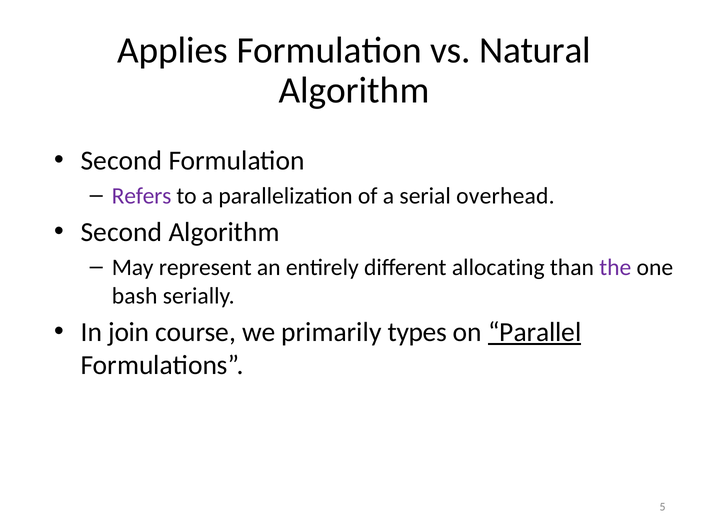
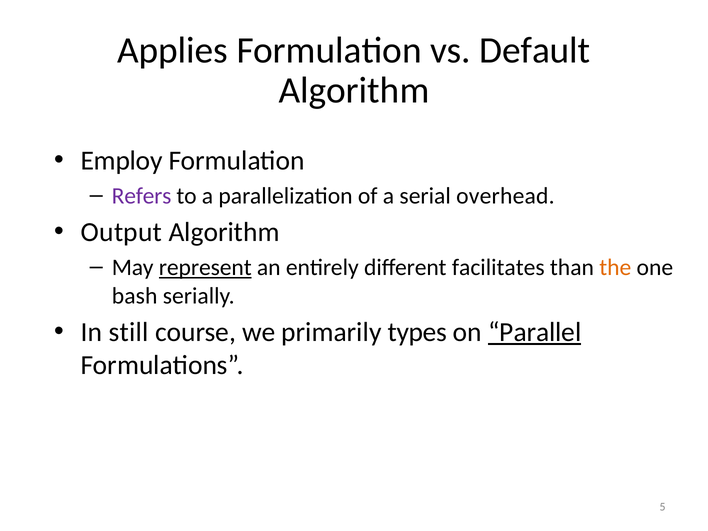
Natural: Natural -> Default (535, 50)
Second: Second -> Employ (122, 161)
Second: Second -> Output (121, 232)
represent underline: none -> present (205, 267)
allocating: allocating -> facilitates (498, 267)
the colour: purple -> orange (615, 267)
join: join -> still (129, 332)
